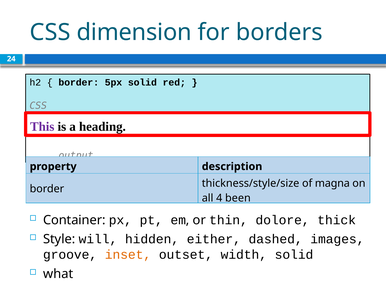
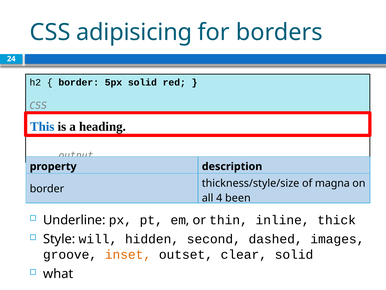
dimension: dimension -> adipisicing (134, 32)
This colour: purple -> blue (42, 126)
Container: Container -> Underline (74, 220)
dolore: dolore -> inline (283, 220)
either: either -> second (214, 239)
width: width -> clear (244, 254)
